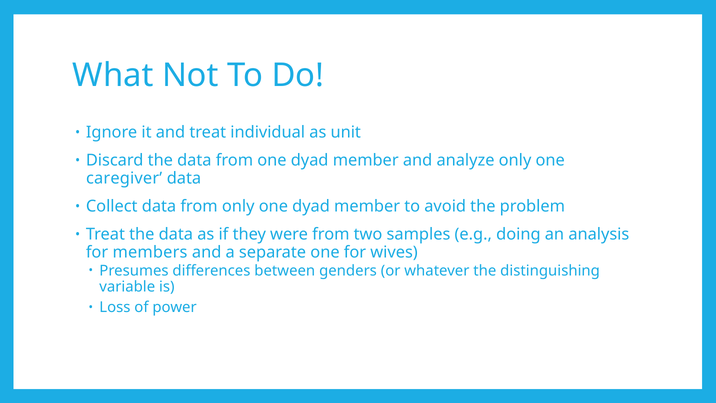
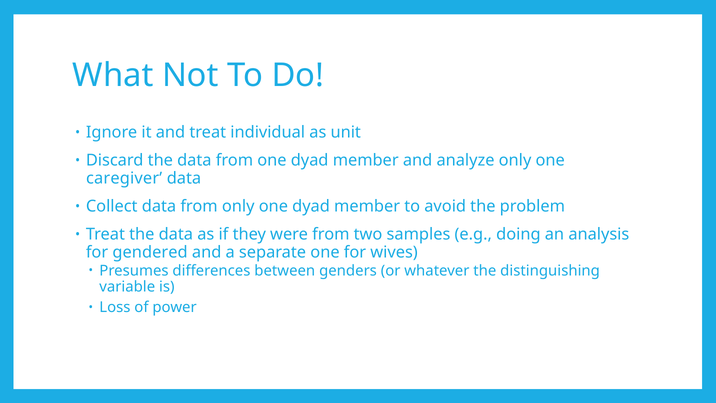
members: members -> gendered (150, 252)
